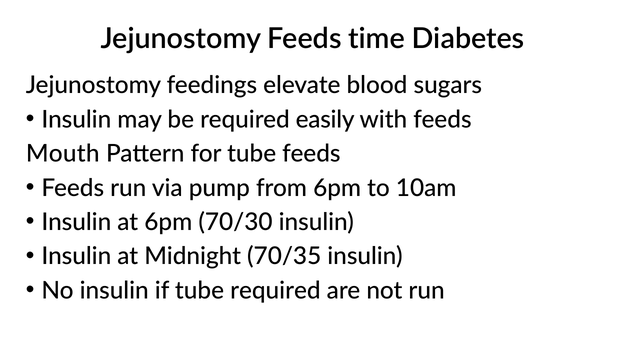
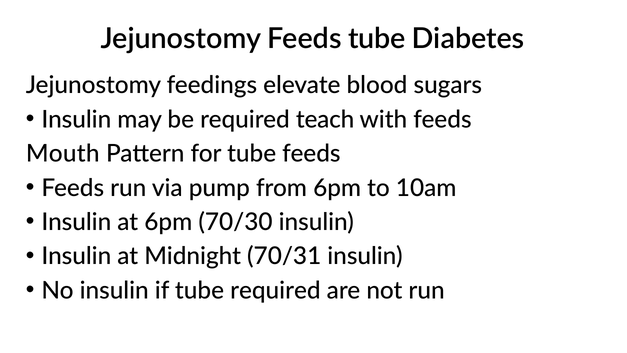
Feeds time: time -> tube (377, 39)
easily: easily -> teach (325, 119)
70/35: 70/35 -> 70/31 (284, 256)
